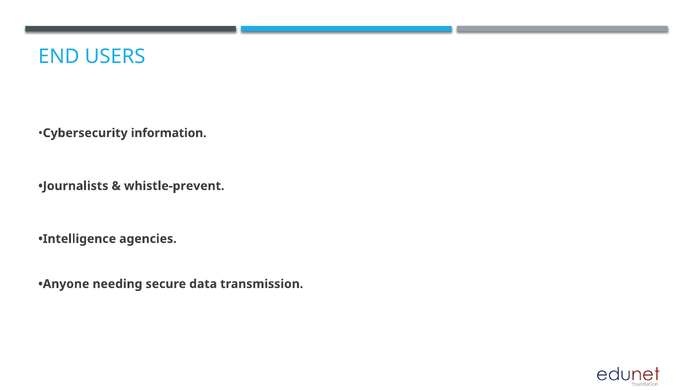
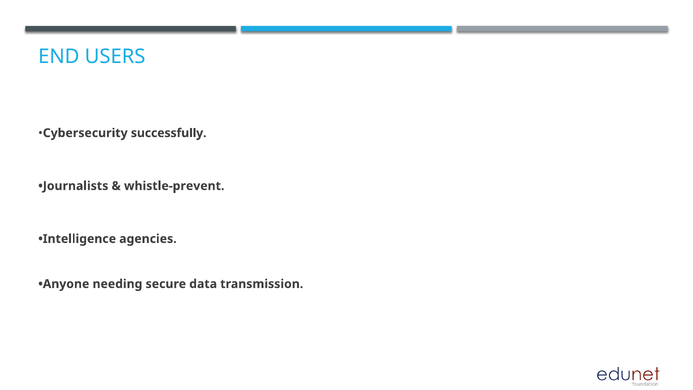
information: information -> successfully (169, 133)
